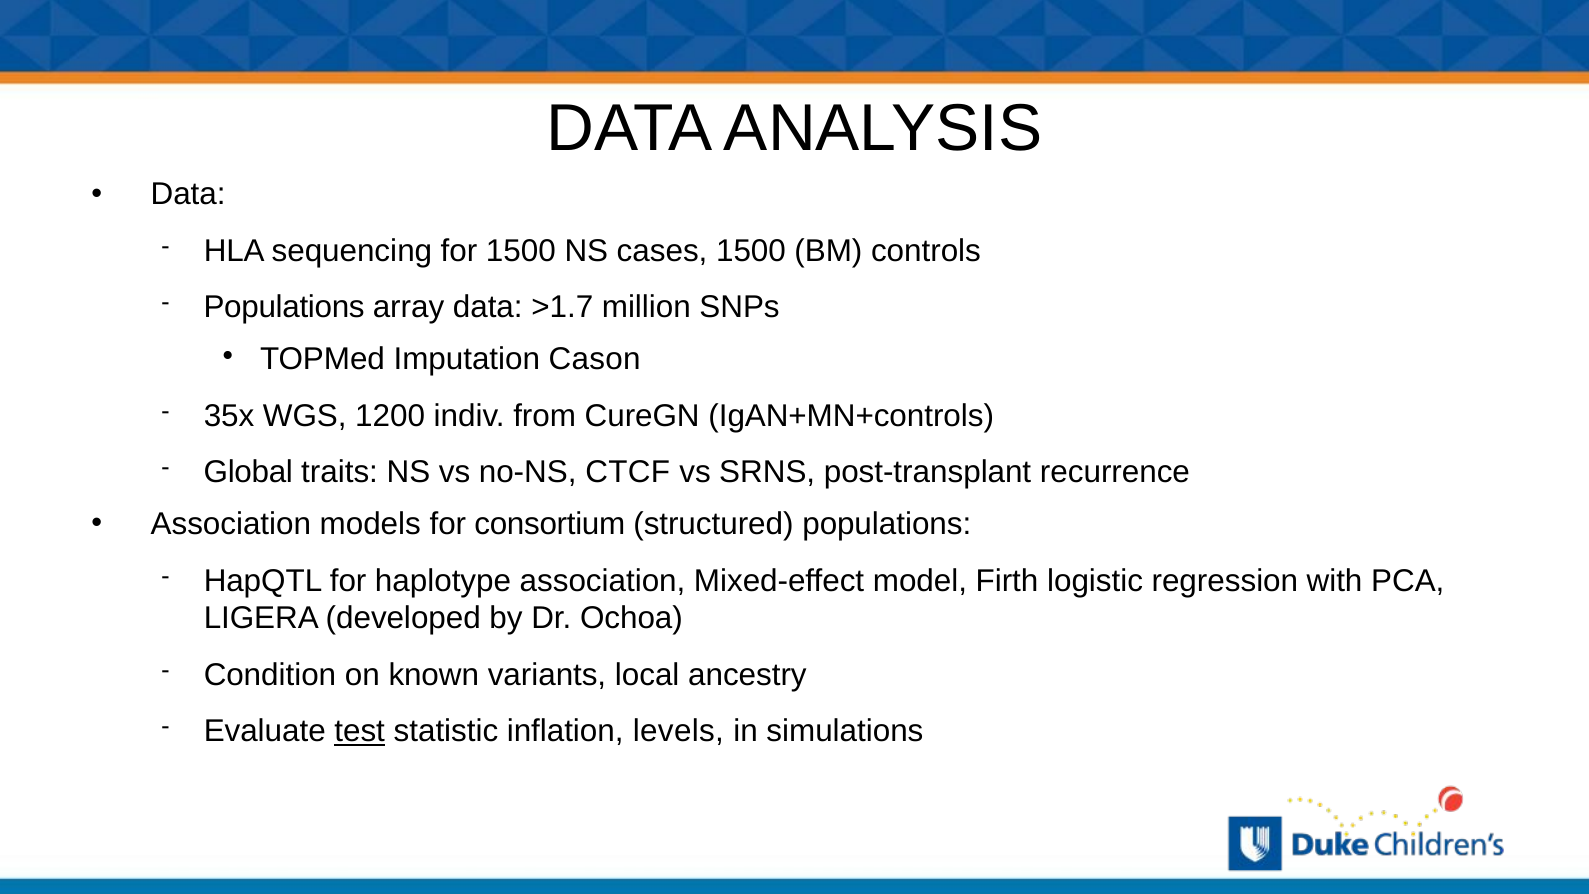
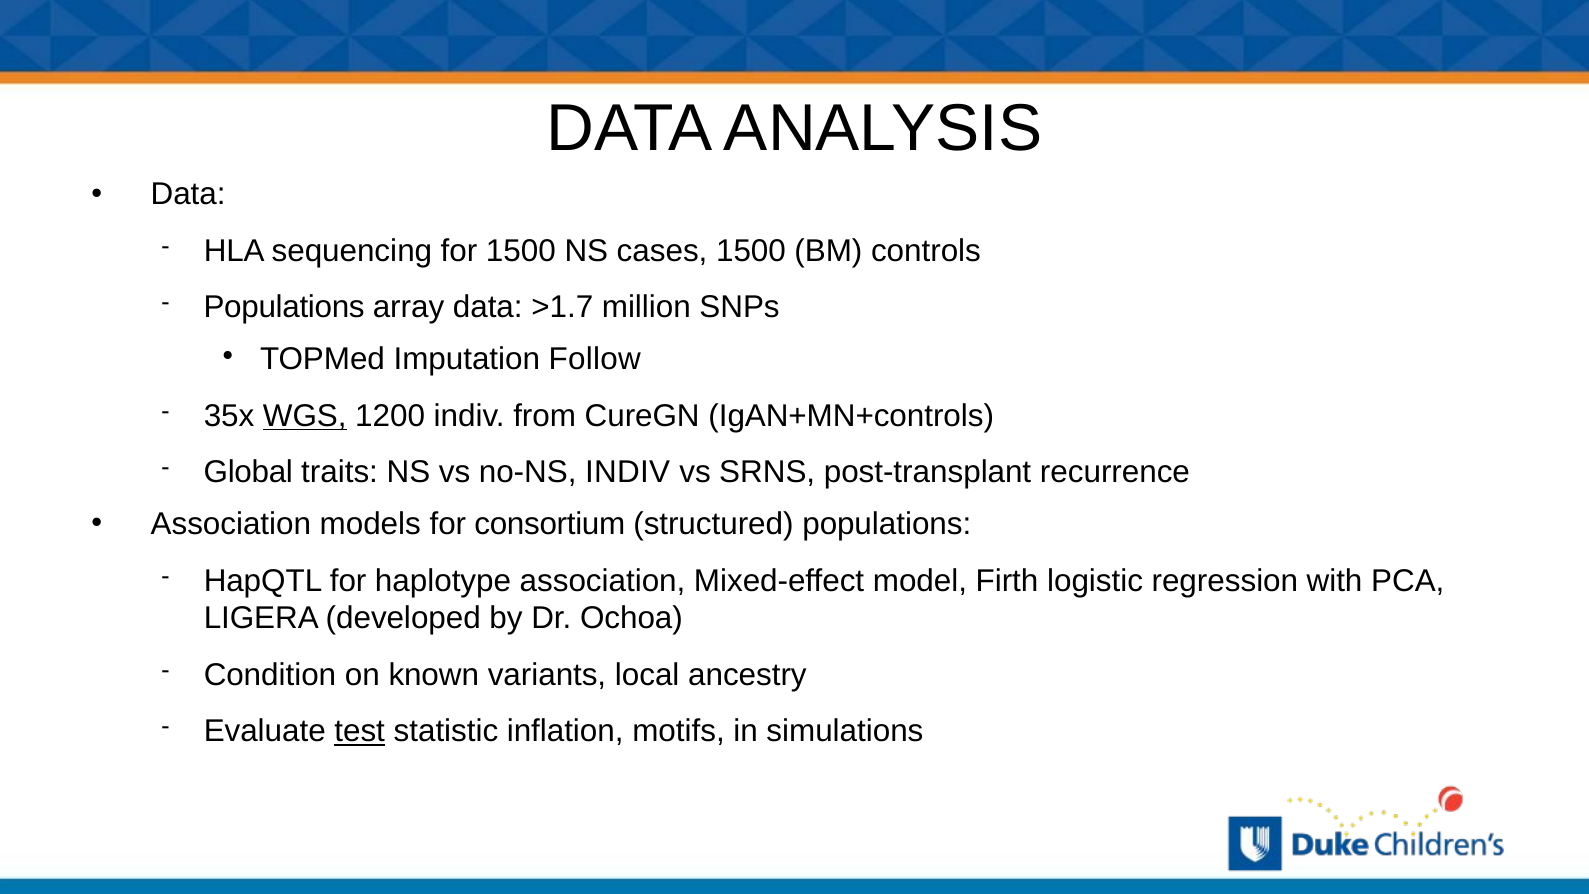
Cason: Cason -> Follow (595, 359)
WGS underline: none -> present (305, 416)
no-NS CTCF: CTCF -> INDIV (628, 472)
levels: levels -> motifs (679, 731)
